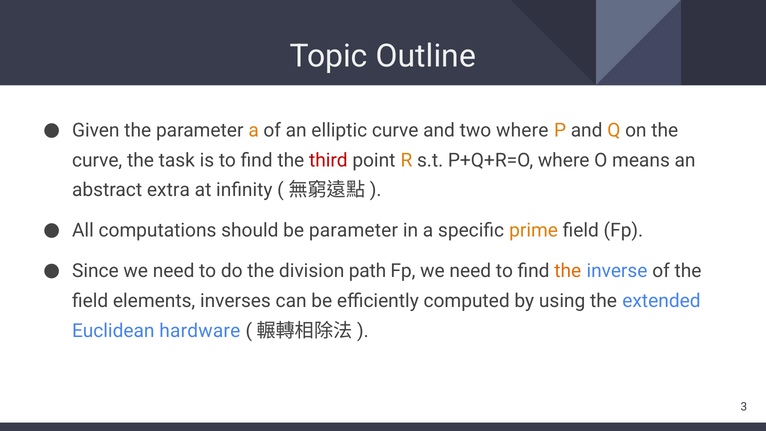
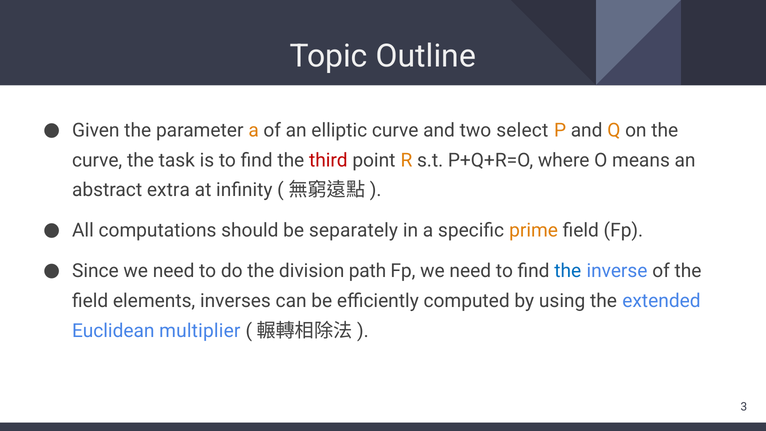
two where: where -> select (522, 130)
be parameter: parameter -> separately (353, 231)
the colour: orange -> blue (568, 271)
hardware: hardware -> multiplier (200, 331)
